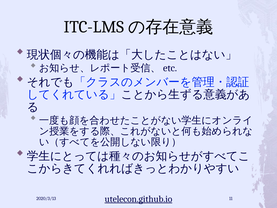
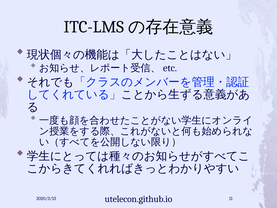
utelecon.github.io underline: present -> none (138, 199)
